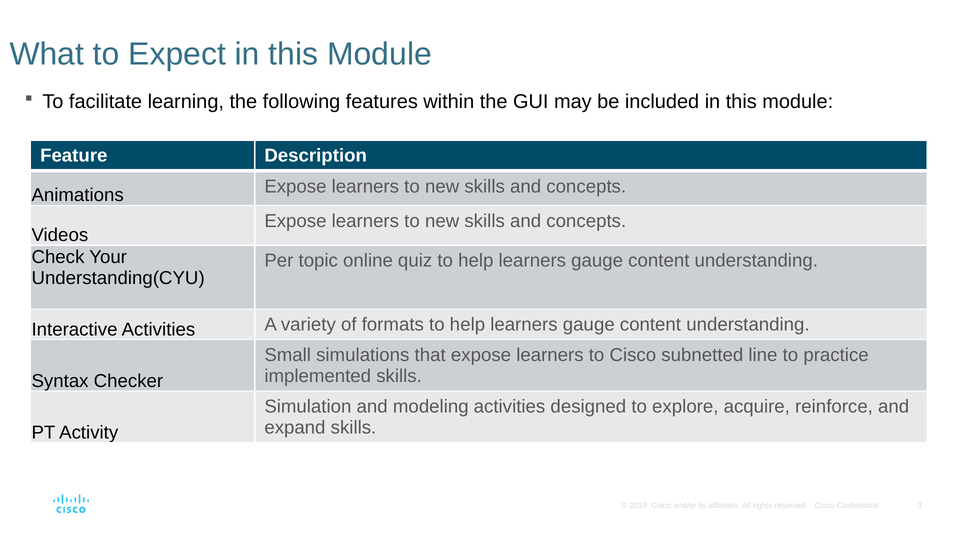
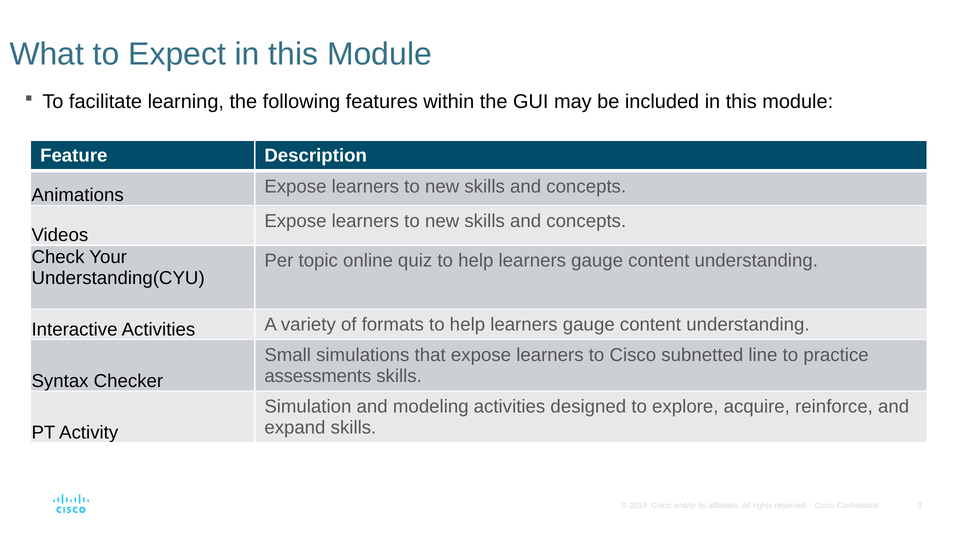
implemented: implemented -> assessments (318, 376)
